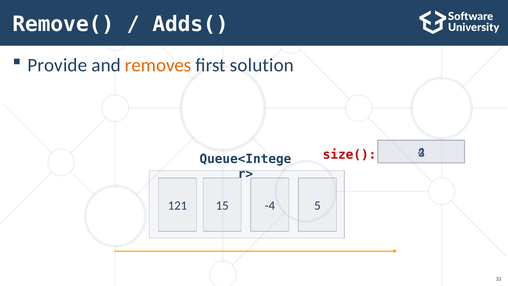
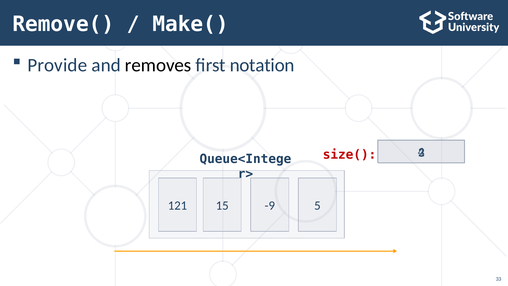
Adds(: Adds( -> Make( (191, 24)
removes colour: orange -> black (158, 65)
solution: solution -> notation (262, 65)
-4: -4 -> -9 (270, 205)
